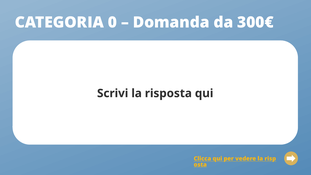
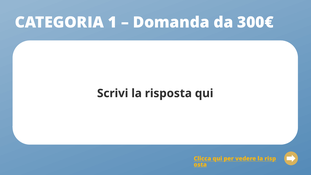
0: 0 -> 1 (113, 23)
